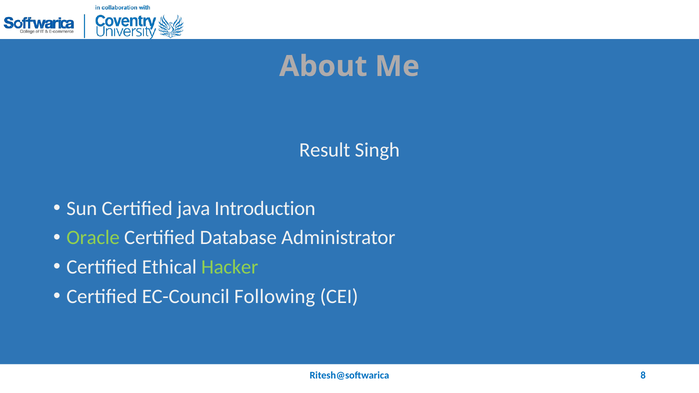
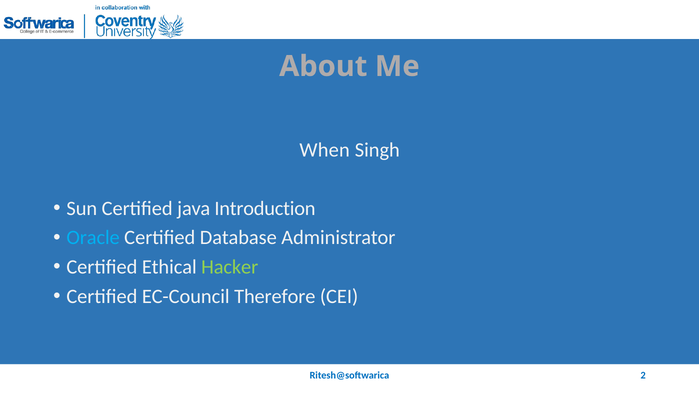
Result: Result -> When (325, 150)
Oracle colour: light green -> light blue (93, 238)
Following: Following -> Therefore (275, 296)
8: 8 -> 2 (643, 376)
